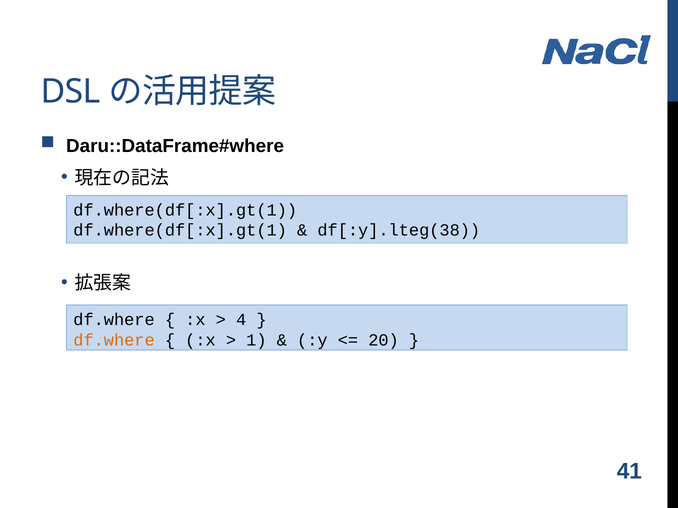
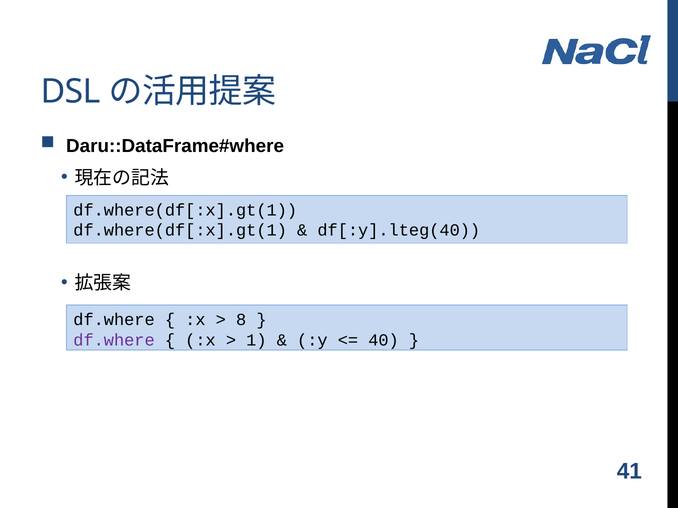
df[:y].lteg(38: df[:y].lteg(38 -> df[:y].lteg(40 (399, 231)
4: 4 -> 8 (241, 320)
df.where colour: orange -> purple (114, 340)
20: 20 -> 40 (384, 340)
